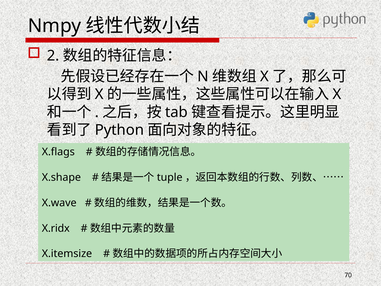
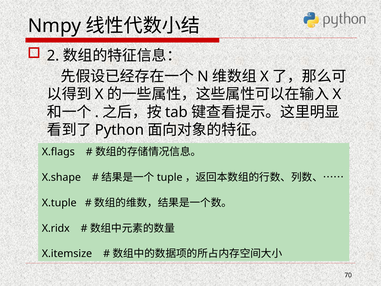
X.wave: X.wave -> X.tuple (59, 203)
